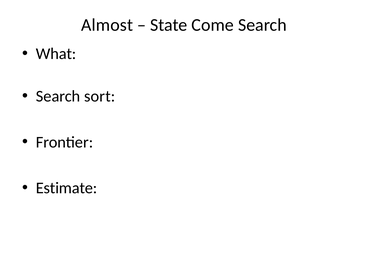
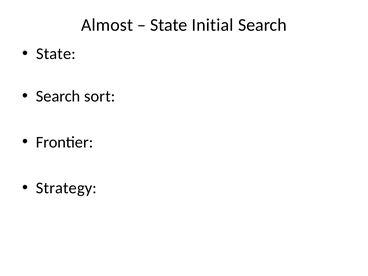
Come: Come -> Initial (213, 25)
What: What -> State (56, 54)
Estimate: Estimate -> Strategy (66, 188)
